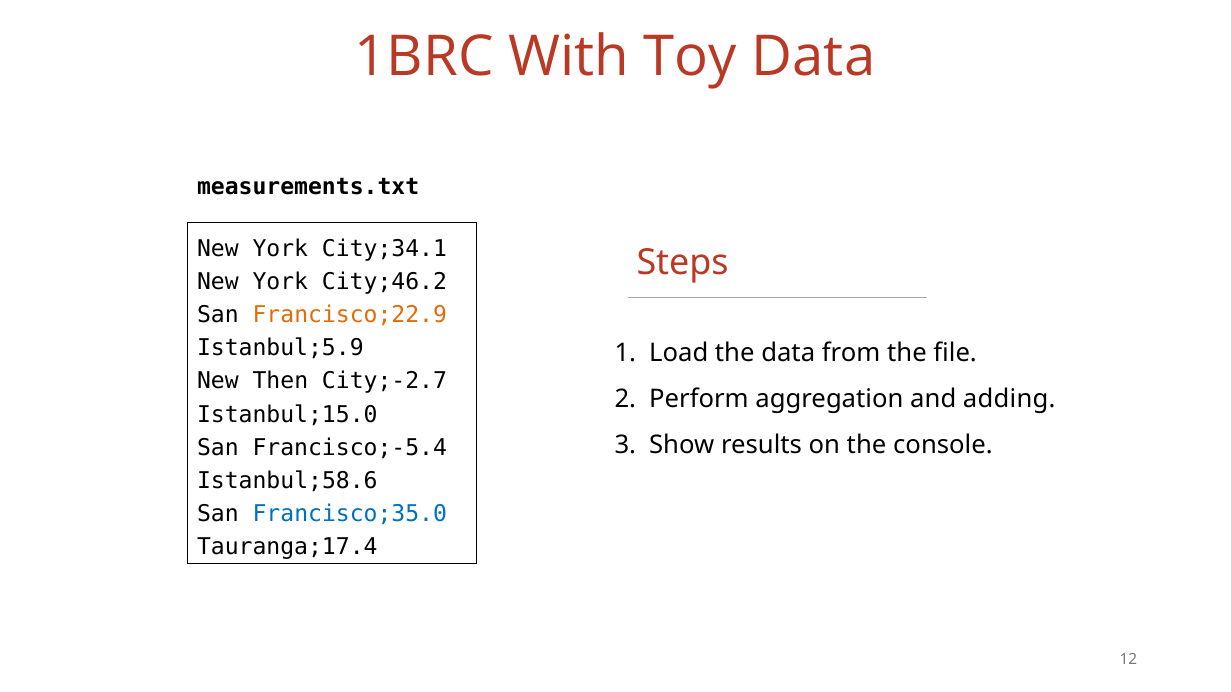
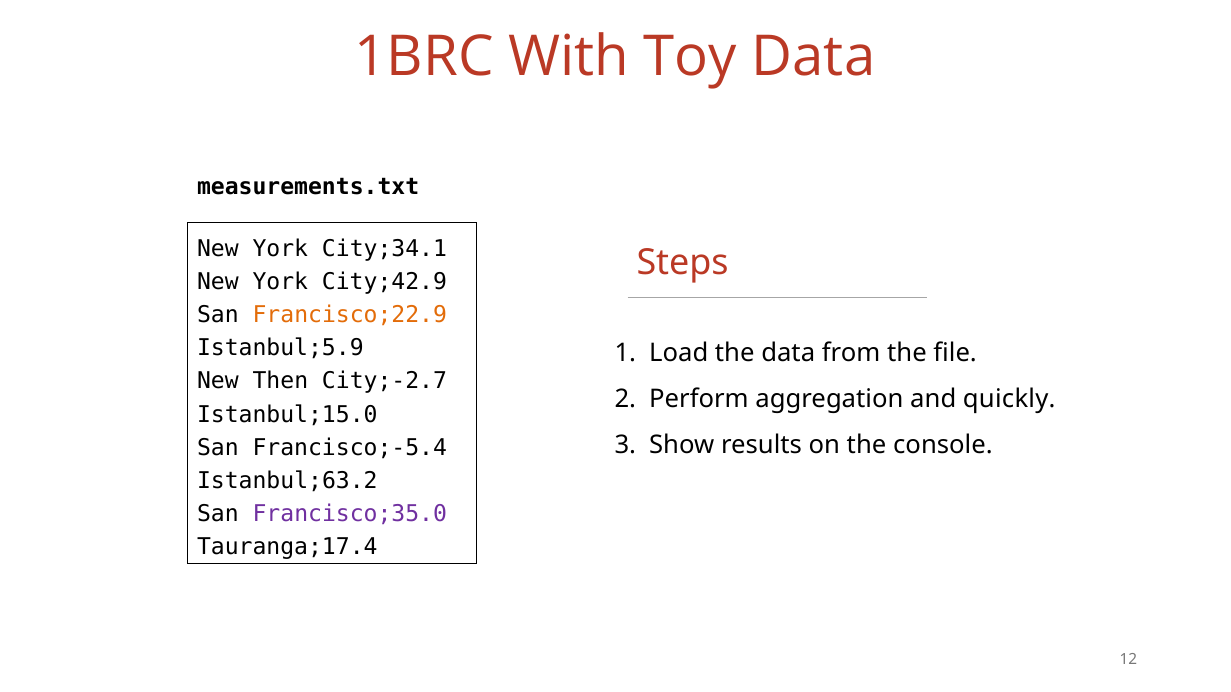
City;46.2: City;46.2 -> City;42.9 (384, 282)
adding: adding -> quickly (1009, 399)
Istanbul;58.6: Istanbul;58.6 -> Istanbul;63.2 (287, 481)
Francisco;35.0 colour: blue -> purple (350, 514)
